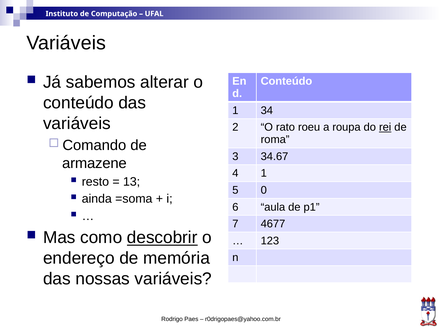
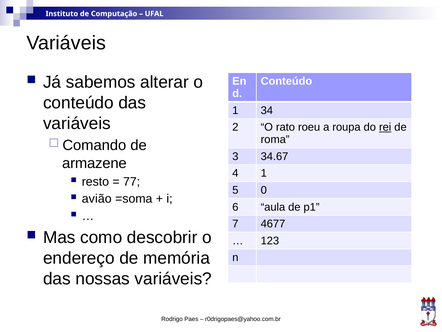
13: 13 -> 77 (132, 181)
ainda: ainda -> avião (97, 199)
descobrir underline: present -> none (162, 237)
